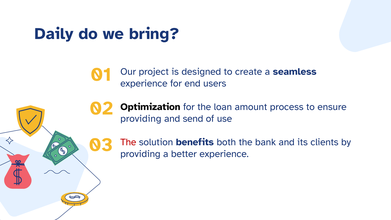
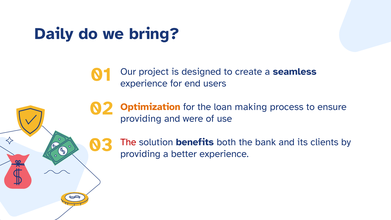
Optimization colour: black -> orange (150, 107)
amount: amount -> making (251, 107)
send: send -> were (193, 119)
